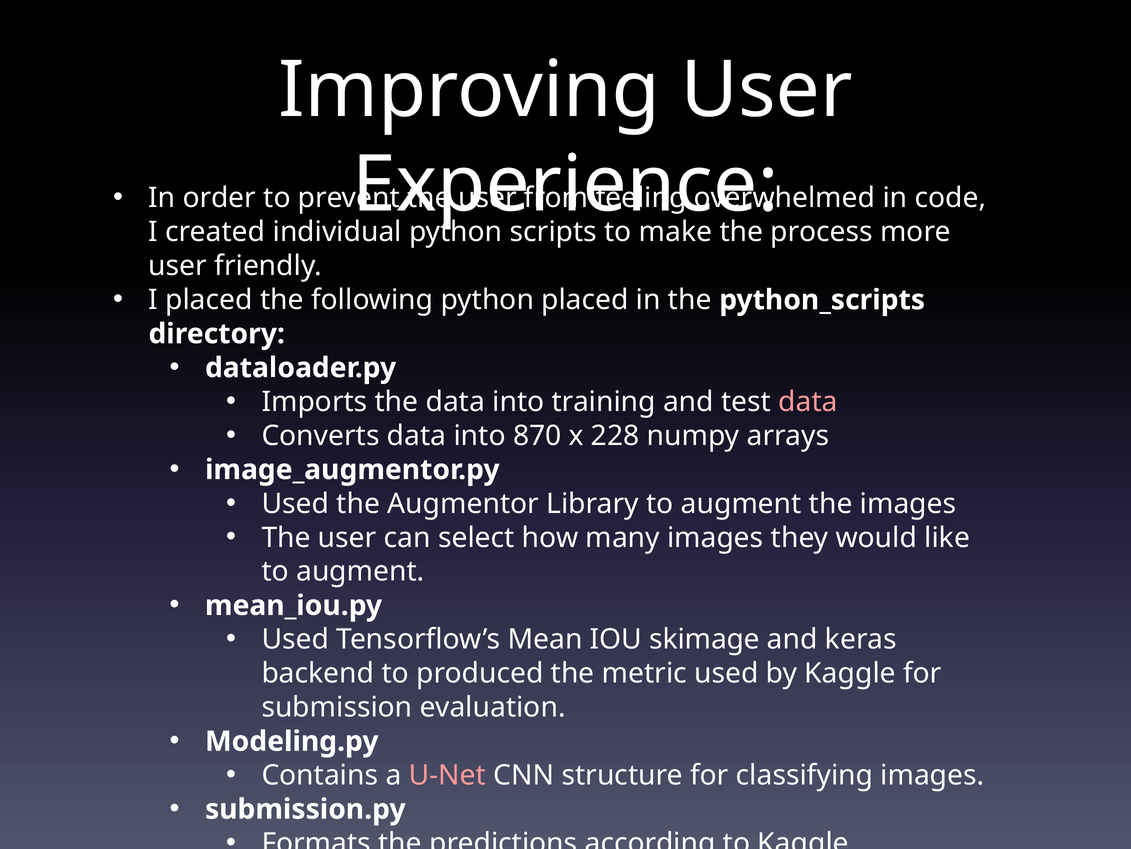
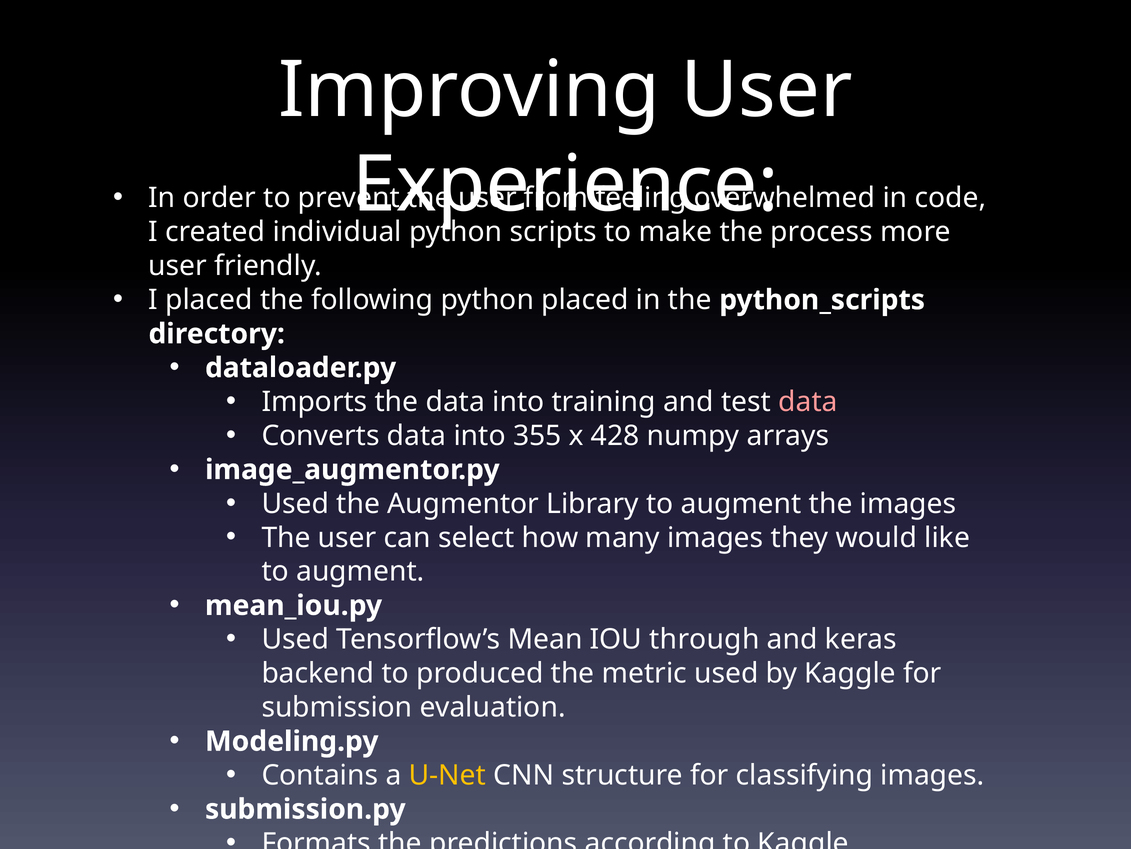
870: 870 -> 355 (537, 435)
228: 228 -> 428 (615, 435)
skimage: skimage -> through (704, 639)
U-Net colour: pink -> yellow (447, 775)
